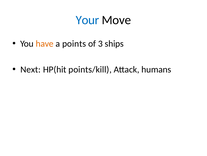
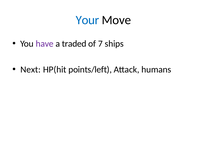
have colour: orange -> purple (45, 43)
points: points -> traded (74, 43)
3: 3 -> 7 (100, 43)
points/kill: points/kill -> points/left (90, 69)
